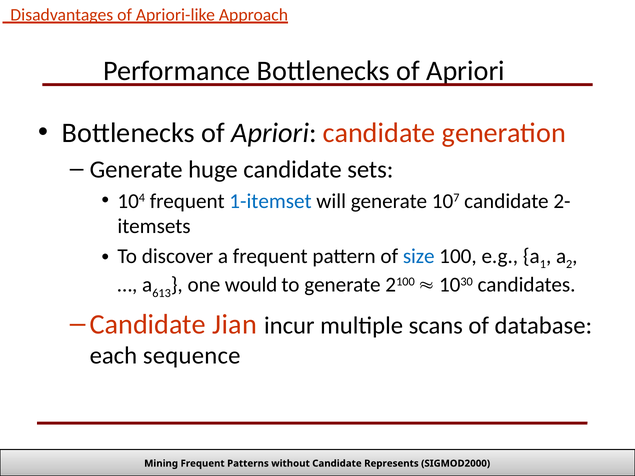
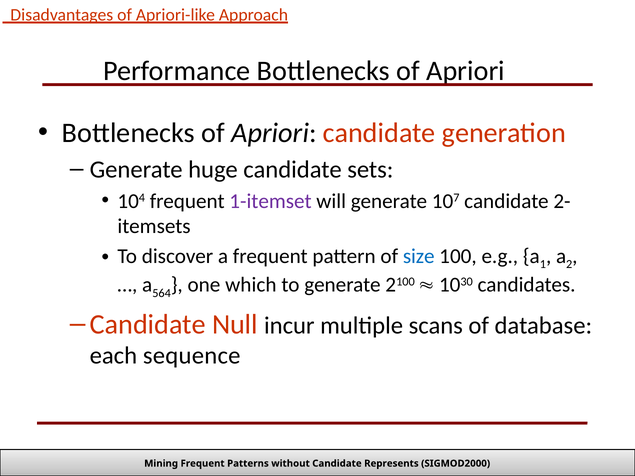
1-itemset colour: blue -> purple (270, 201)
613: 613 -> 564 (162, 293)
would: would -> which (251, 285)
Jian: Jian -> Null (235, 324)
